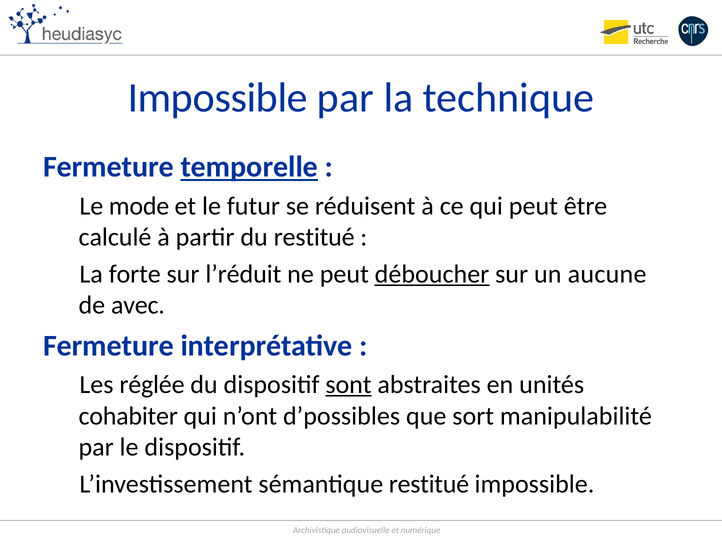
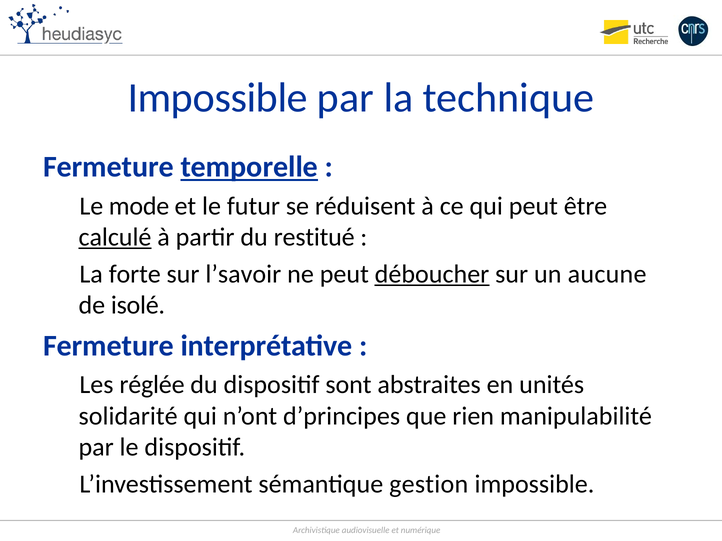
calculé underline: none -> present (115, 237)
l’réduit: l’réduit -> l’savoir (243, 274)
avec: avec -> isolé (138, 306)
sont underline: present -> none (348, 385)
cohabiter: cohabiter -> solidarité (128, 416)
d’possibles: d’possibles -> d’principes (342, 416)
sort: sort -> rien (473, 416)
sémantique restitué: restitué -> gestion (429, 484)
